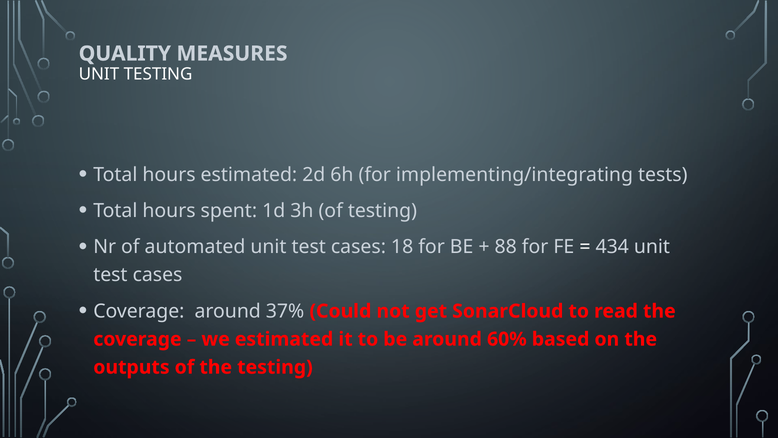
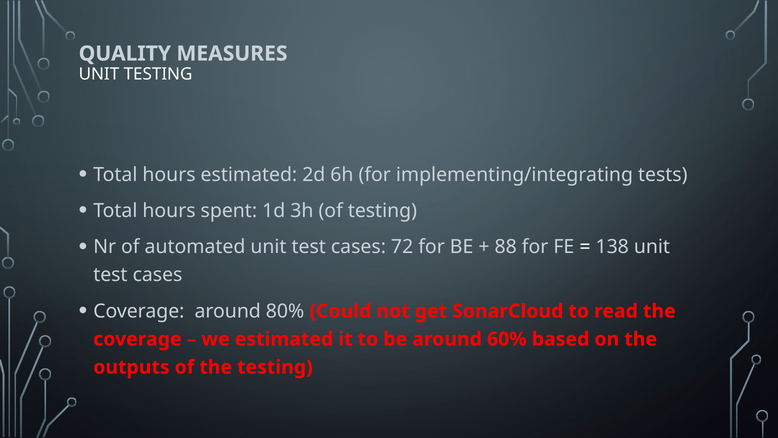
18: 18 -> 72 (402, 247)
434: 434 -> 138 (612, 247)
37%: 37% -> 80% (285, 311)
